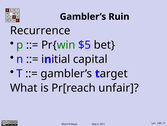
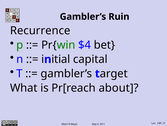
$5: $5 -> $4 (85, 45)
unfair: unfair -> about (119, 87)
